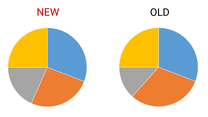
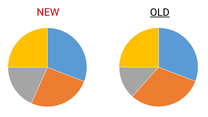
OLD underline: none -> present (160, 13)
